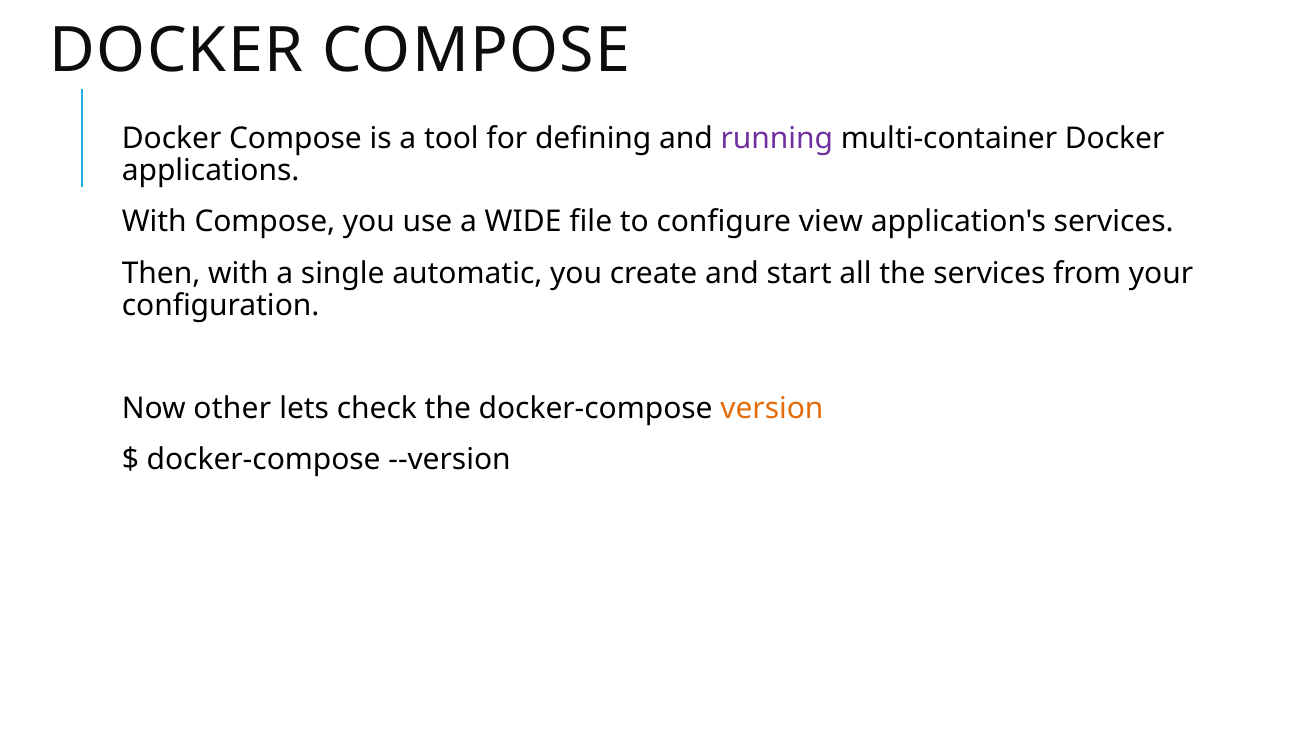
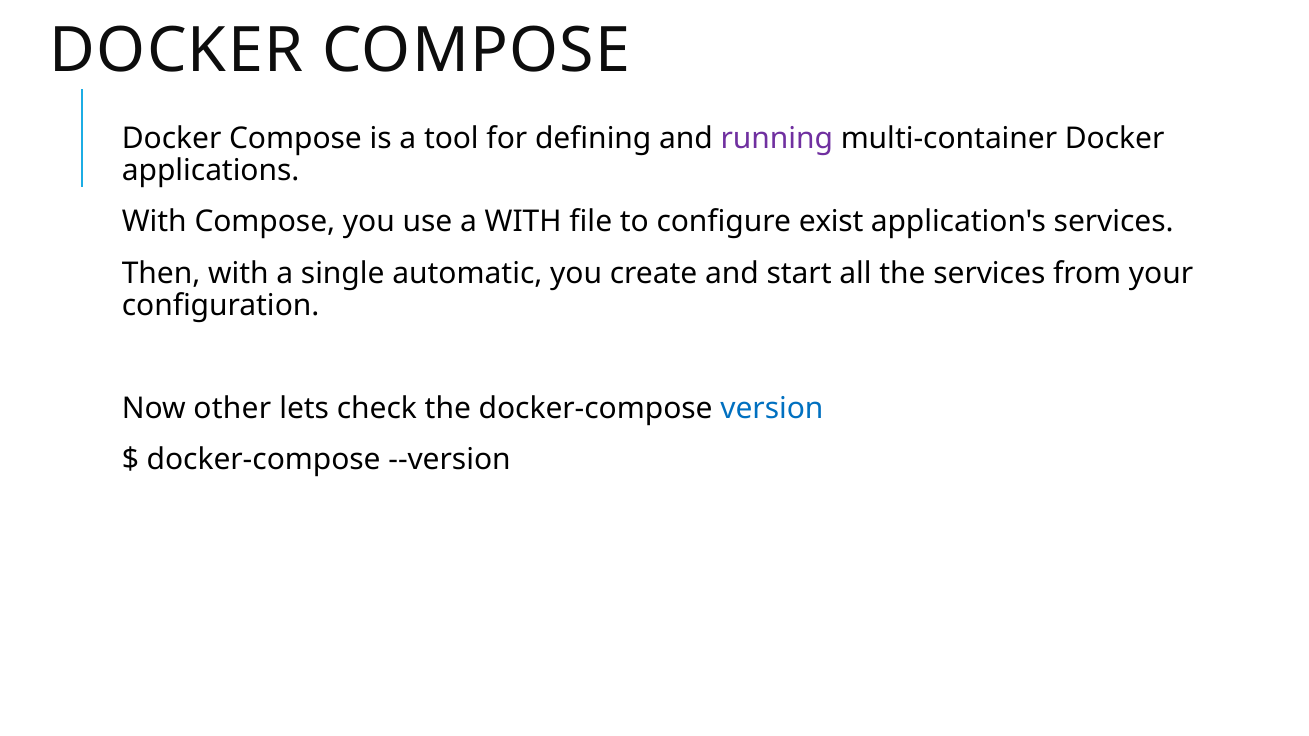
a WIDE: WIDE -> WITH (523, 222)
view: view -> exist (831, 222)
version colour: orange -> blue (772, 409)
